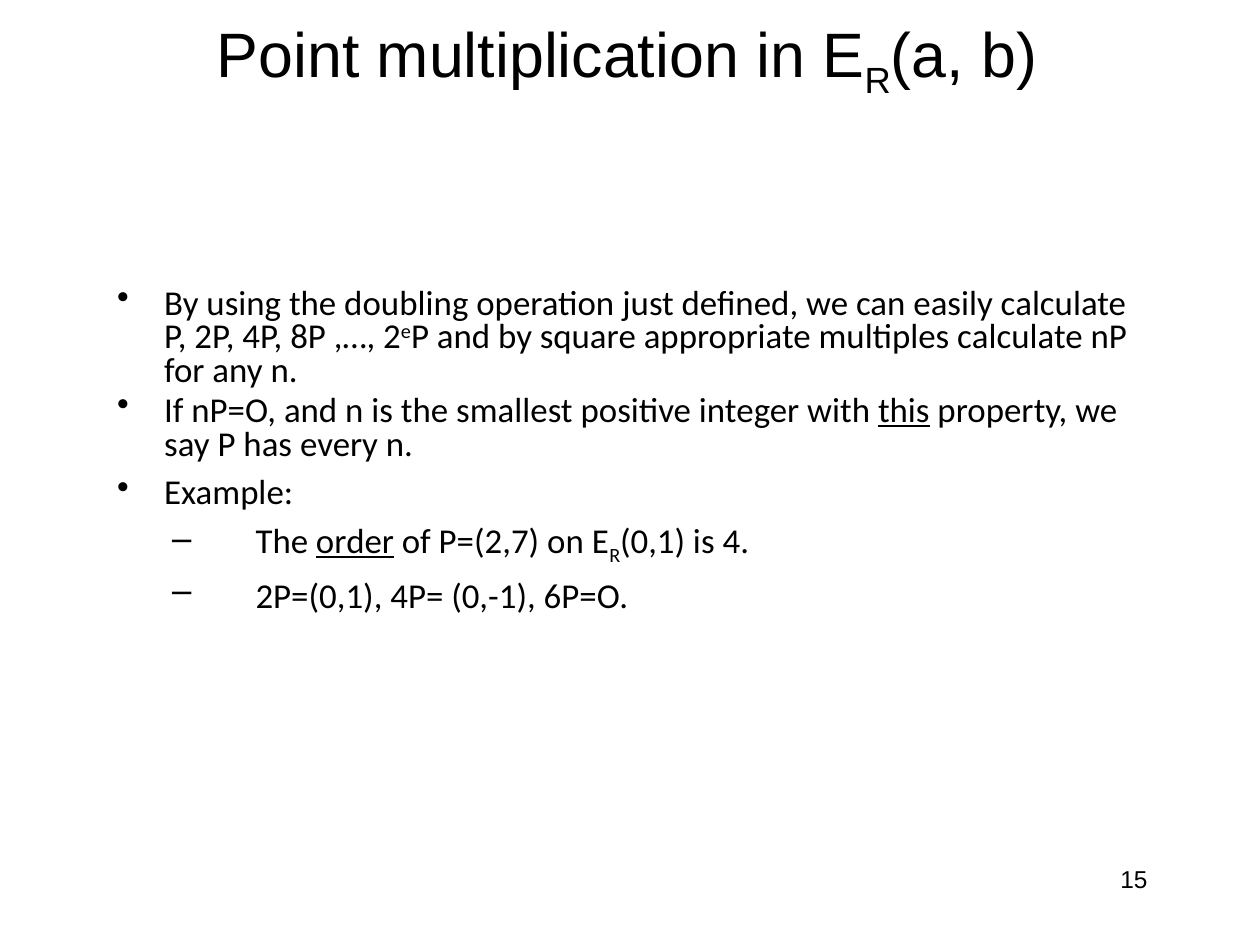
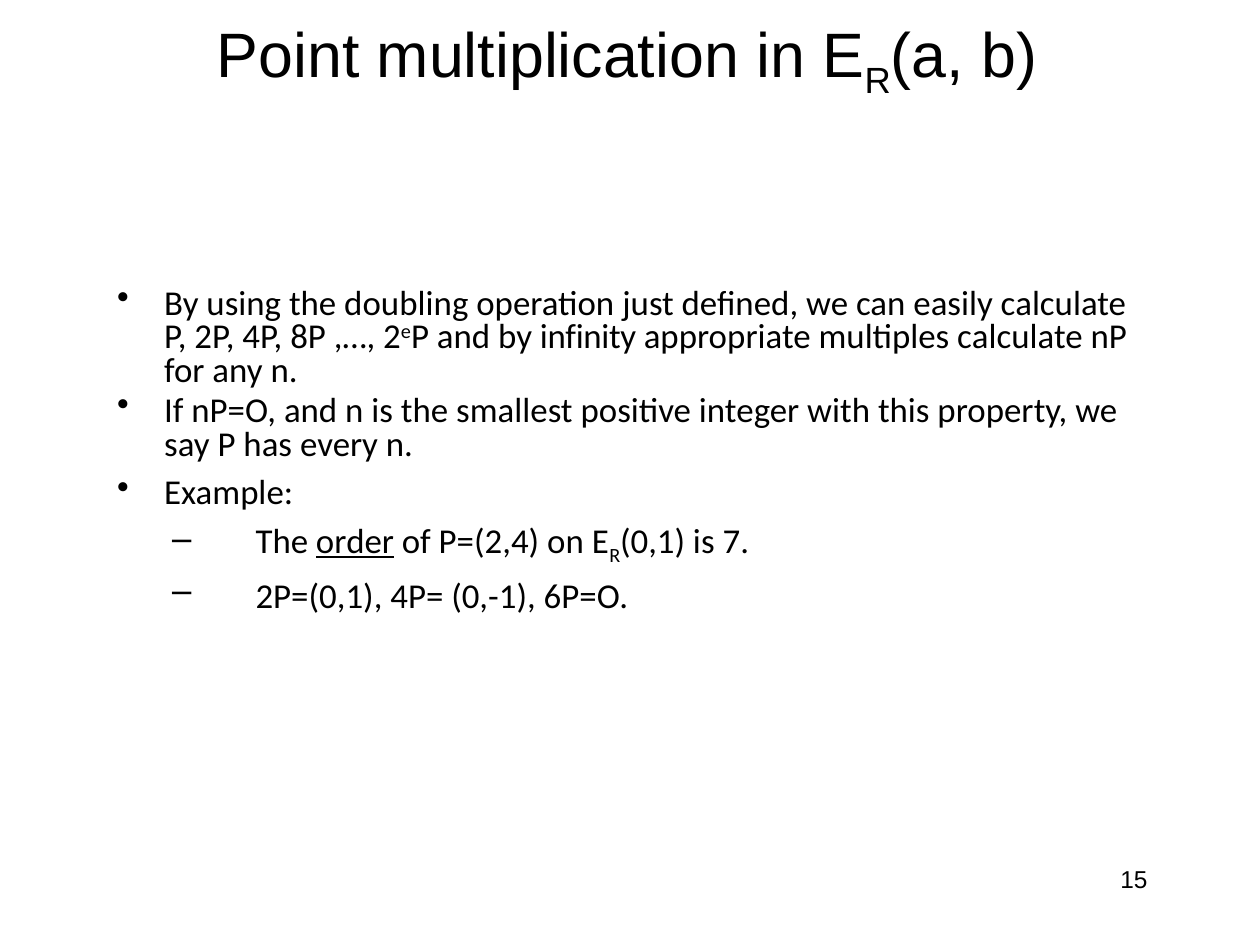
square: square -> infinity (588, 337)
this underline: present -> none (904, 411)
P=(2,7: P=(2,7 -> P=(2,4 (489, 542)
4: 4 -> 7 (736, 542)
